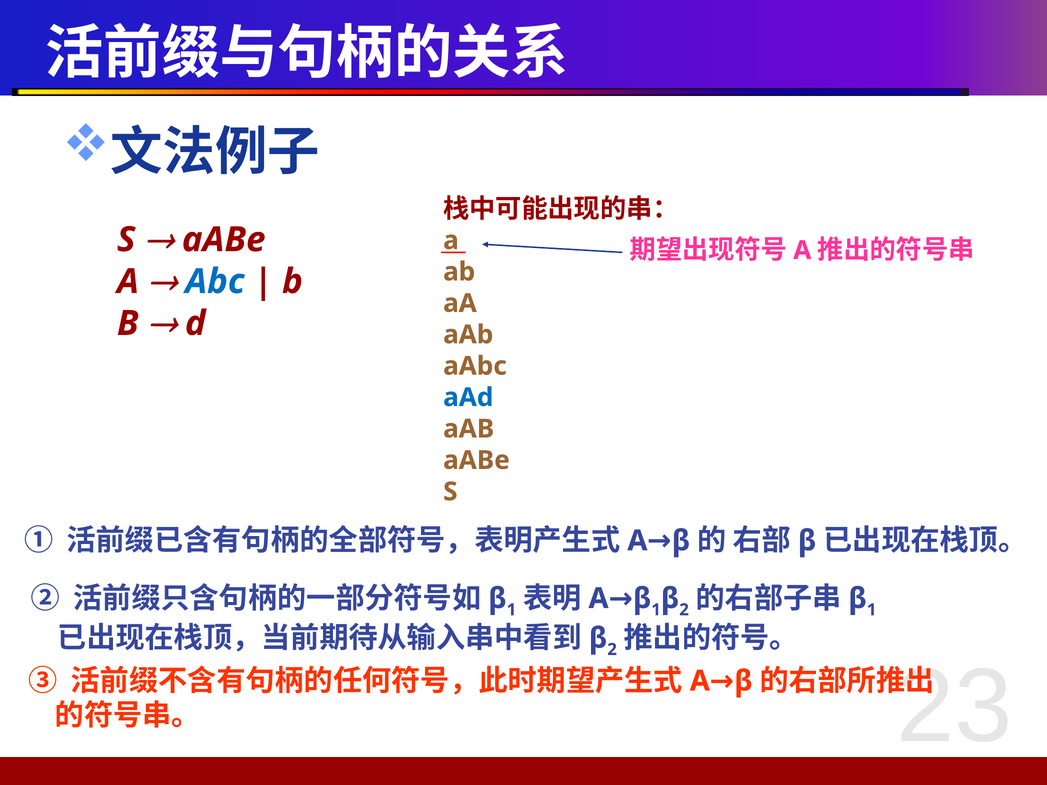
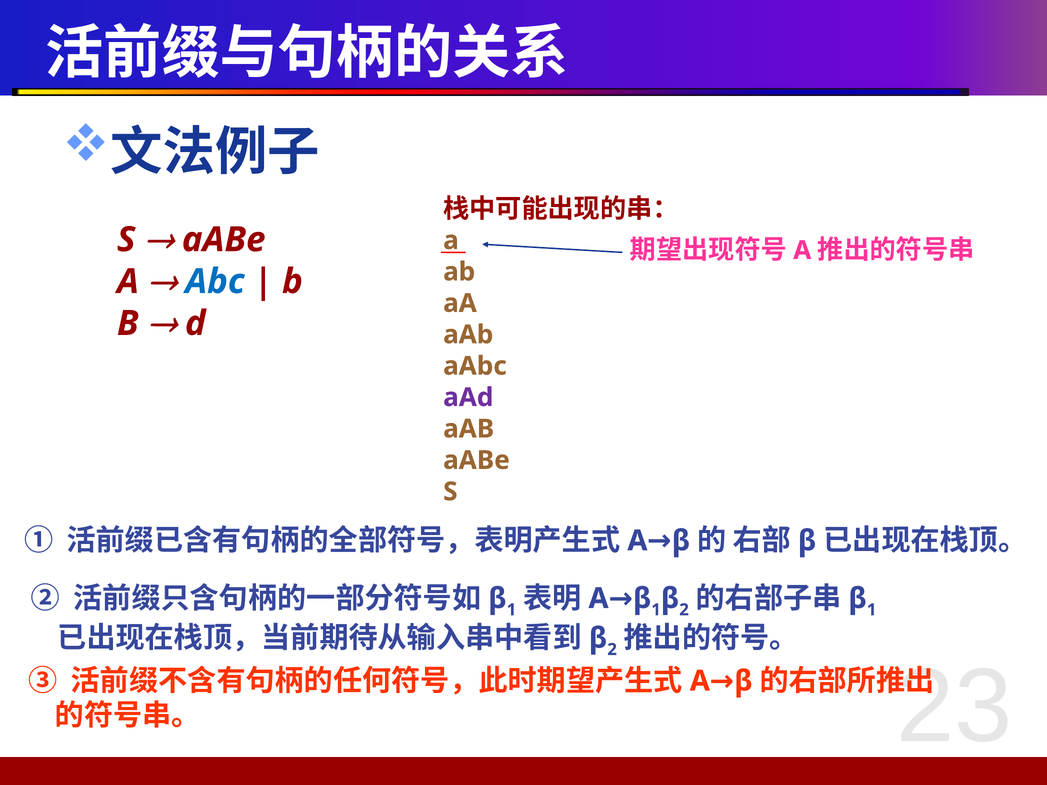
aAd colour: blue -> purple (468, 398)
